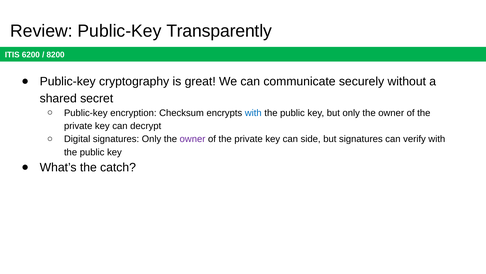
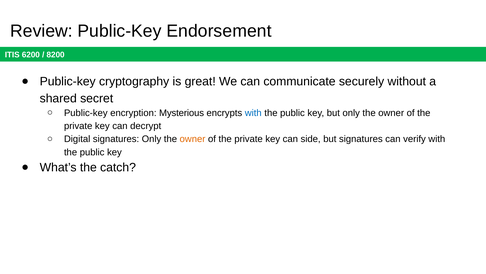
Transparently: Transparently -> Endorsement (219, 31)
Checksum: Checksum -> Mysterious (182, 113)
owner colour: purple -> orange (193, 139)
